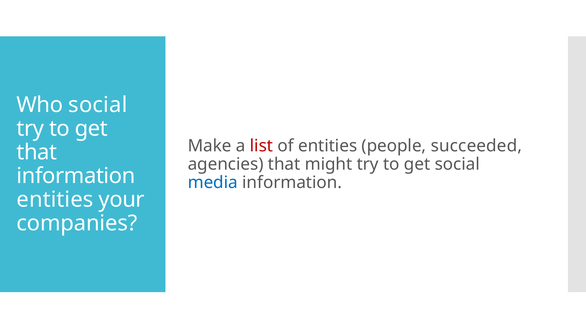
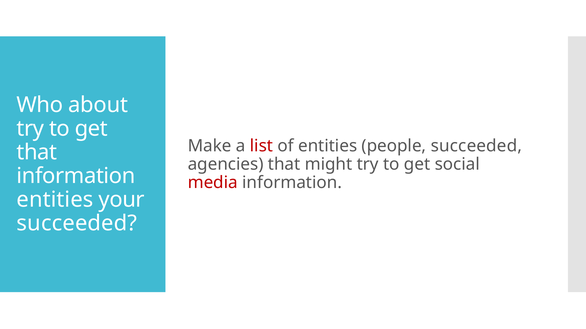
Who social: social -> about (98, 105)
media colour: blue -> red (213, 183)
companies: companies -> succeeded (77, 224)
